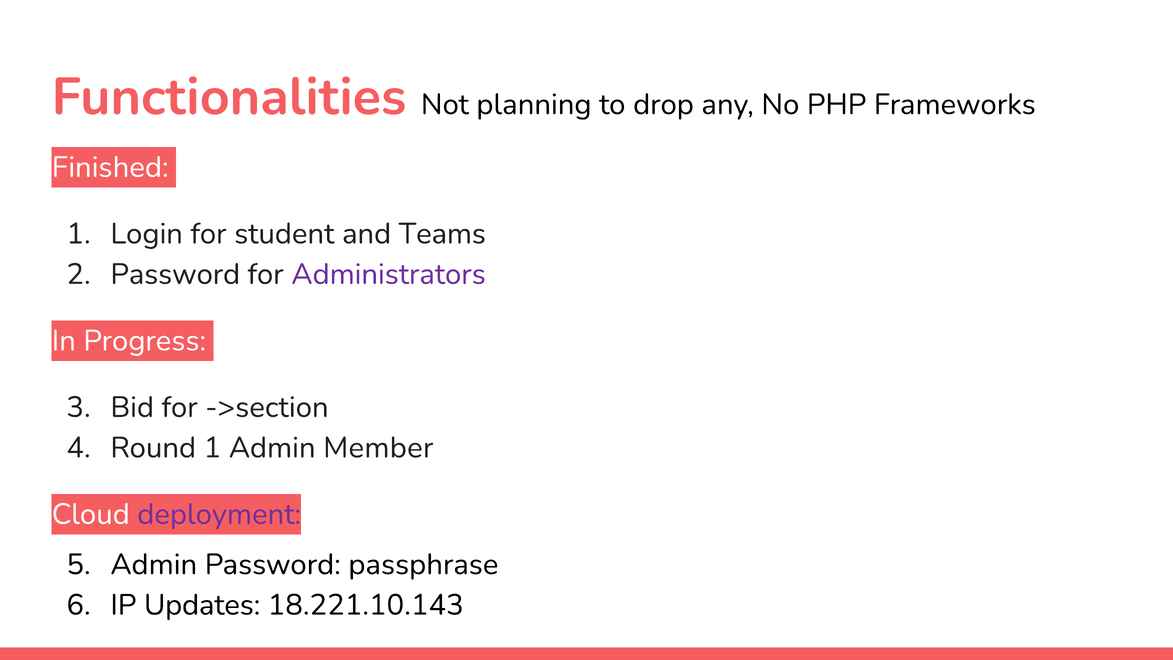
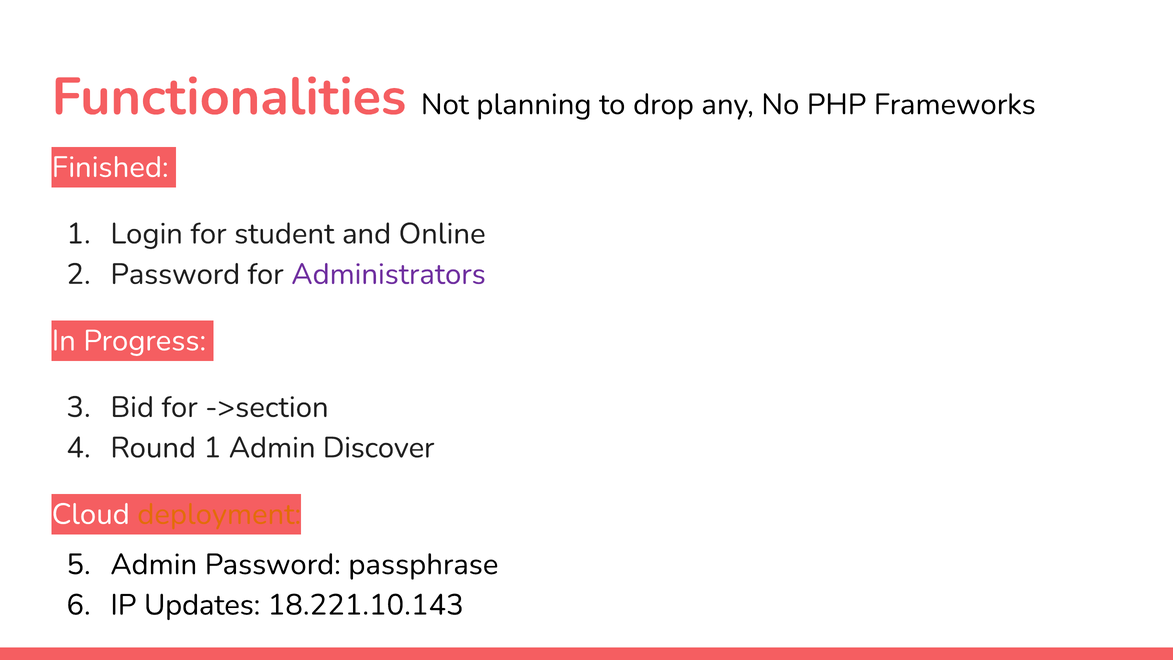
Teams: Teams -> Online (442, 234)
Member: Member -> Discover (379, 448)
deployment colour: purple -> orange (219, 514)
